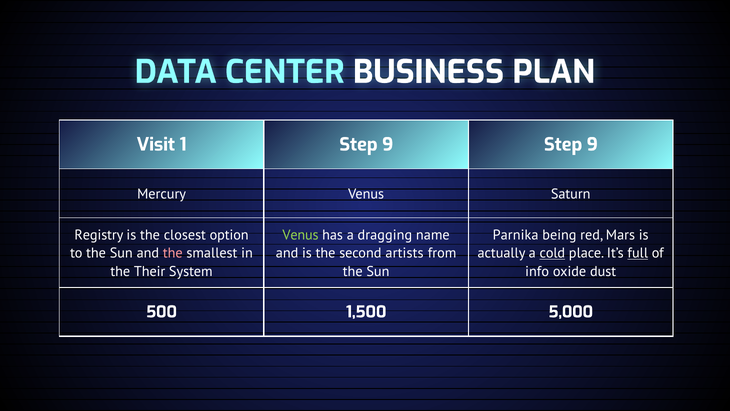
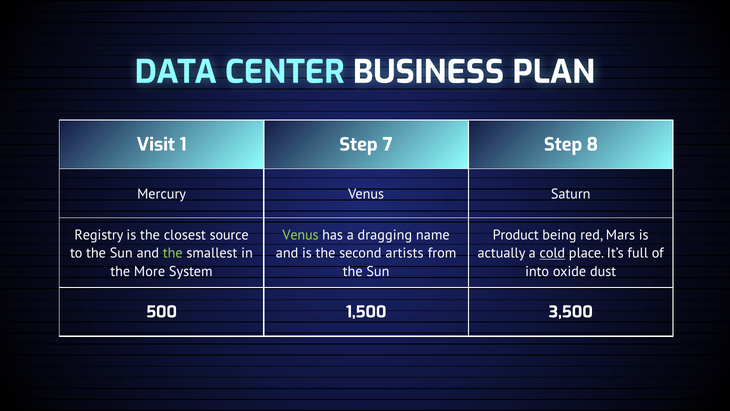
1 Step 9: 9 -> 7 (387, 144)
9: 9 -> 8 (592, 144)
option: option -> source (229, 235)
Parnika: Parnika -> Product (516, 235)
the colour: pink -> light green (173, 253)
full underline: present -> none (638, 253)
Their: Their -> More (150, 271)
info: info -> into (537, 271)
5,000: 5,000 -> 3,500 (571, 312)
